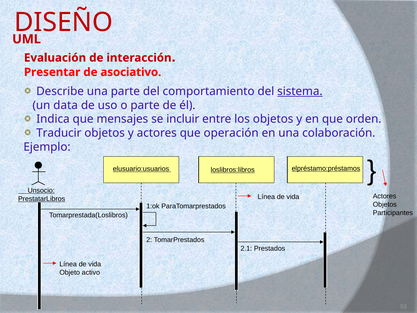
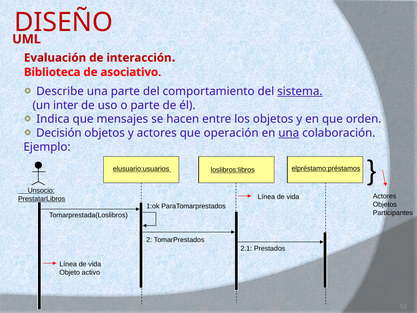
Presentar: Presentar -> Biblioteca (52, 72)
data: data -> inter (66, 105)
incluir: incluir -> hacen (183, 119)
Traducir: Traducir -> Decisión (59, 133)
una underline: none -> present (289, 133)
